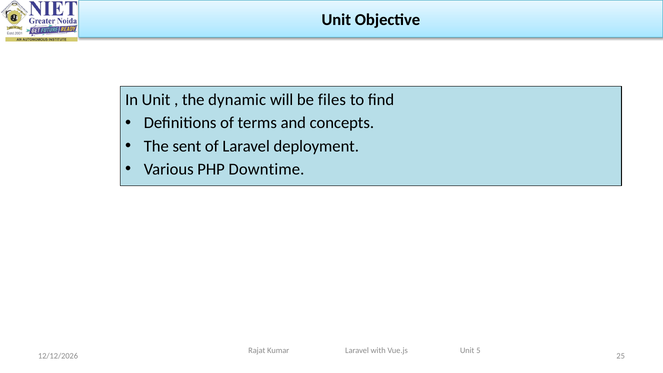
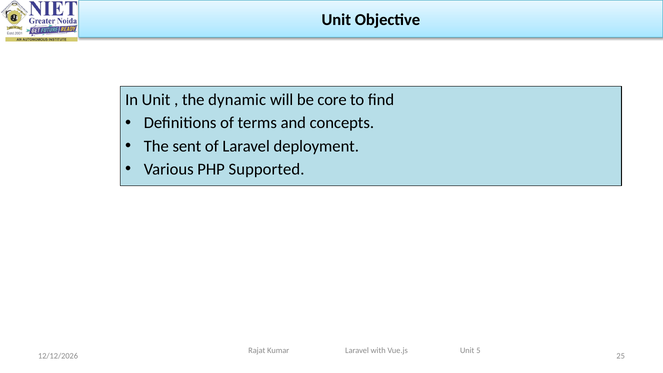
files: files -> core (332, 100)
Downtime: Downtime -> Supported (267, 169)
